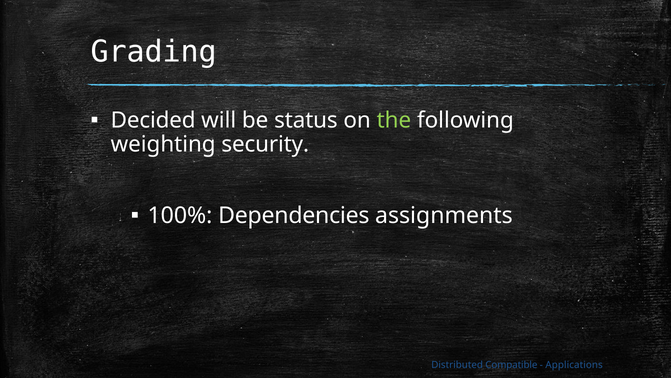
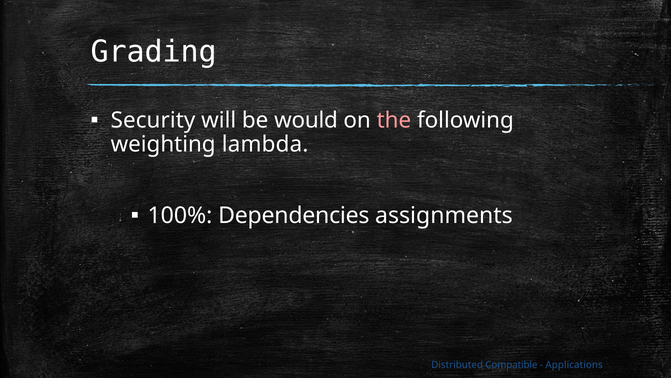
Decided: Decided -> Security (153, 120)
status: status -> would (306, 120)
the colour: light green -> pink (394, 120)
security: security -> lambda (265, 144)
